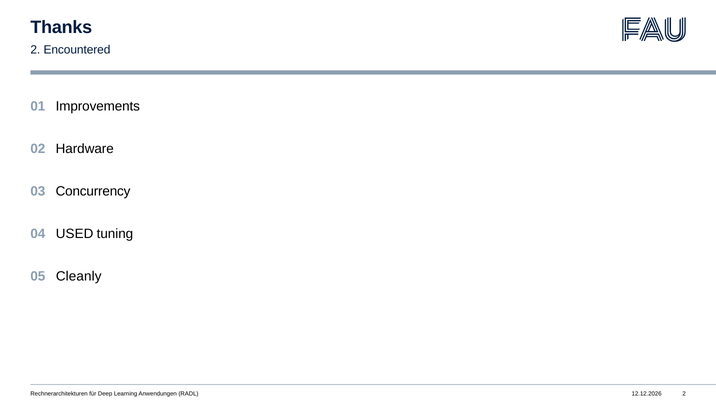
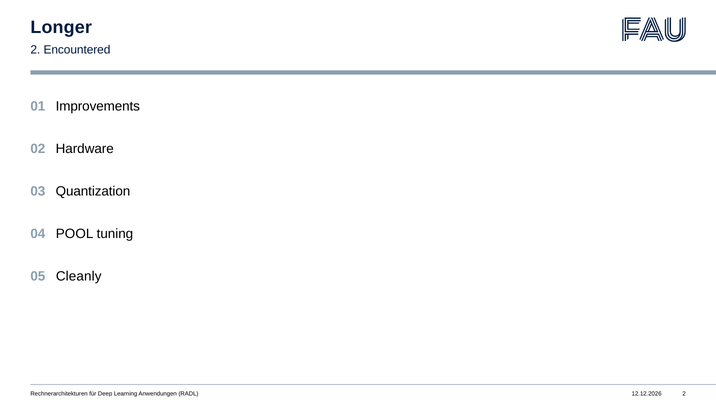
Thanks: Thanks -> Longer (61, 27)
Concurrency: Concurrency -> Quantization (93, 191)
USED: USED -> POOL (75, 234)
